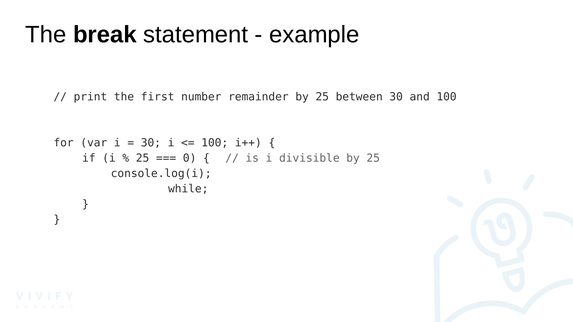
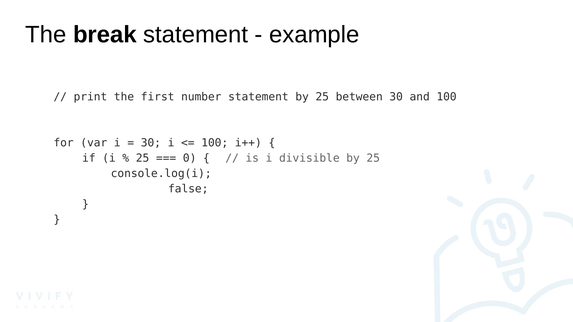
number remainder: remainder -> statement (258, 97)
while: while -> false (188, 189)
